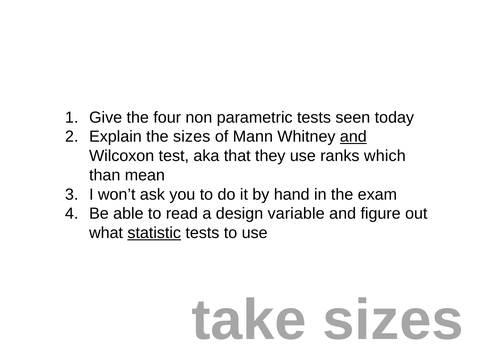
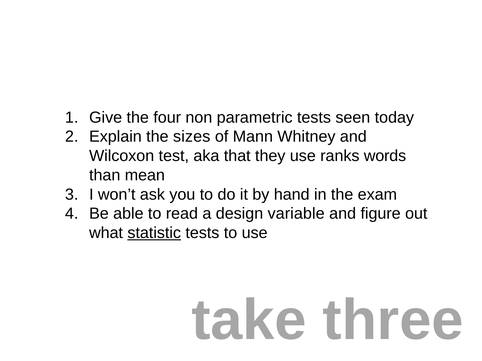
and underline: present -> none (353, 137)
which: which -> words (385, 156)
take sizes: sizes -> three (393, 321)
